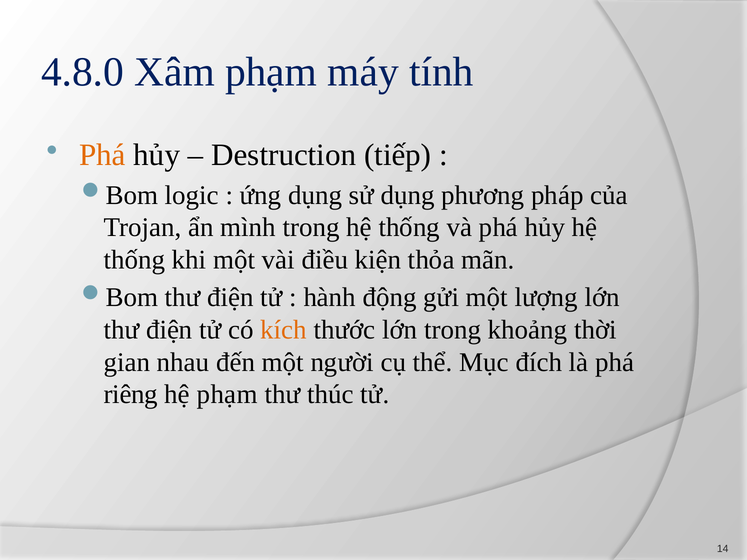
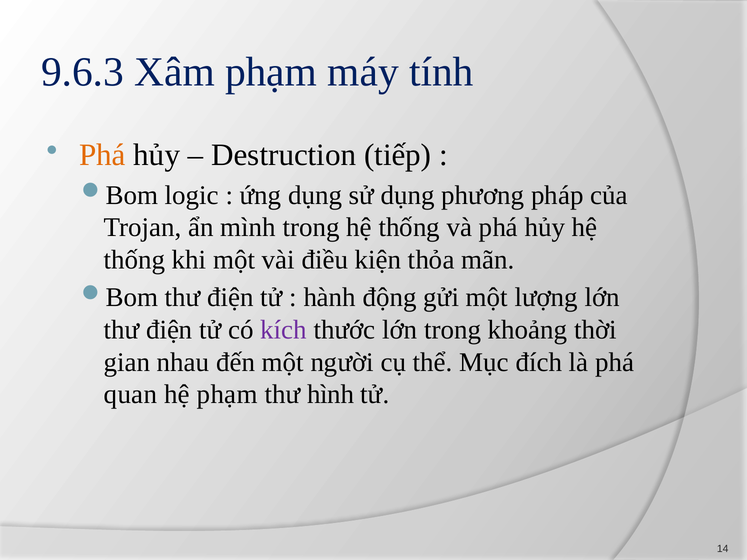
4.8.0: 4.8.0 -> 9.6.3 (83, 72)
kích colour: orange -> purple (284, 330)
riêng: riêng -> quan (131, 395)
thúc: thúc -> hình (331, 395)
